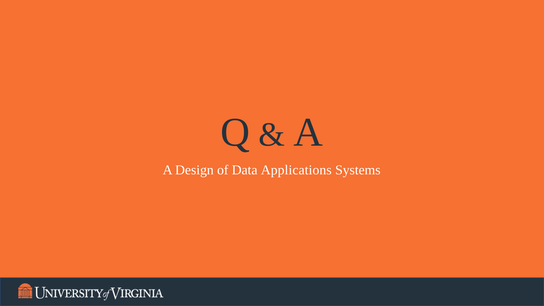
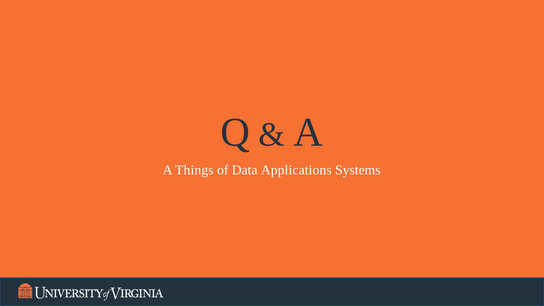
Design: Design -> Things (194, 170)
